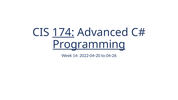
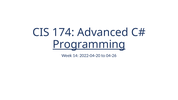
174 underline: present -> none (63, 32)
